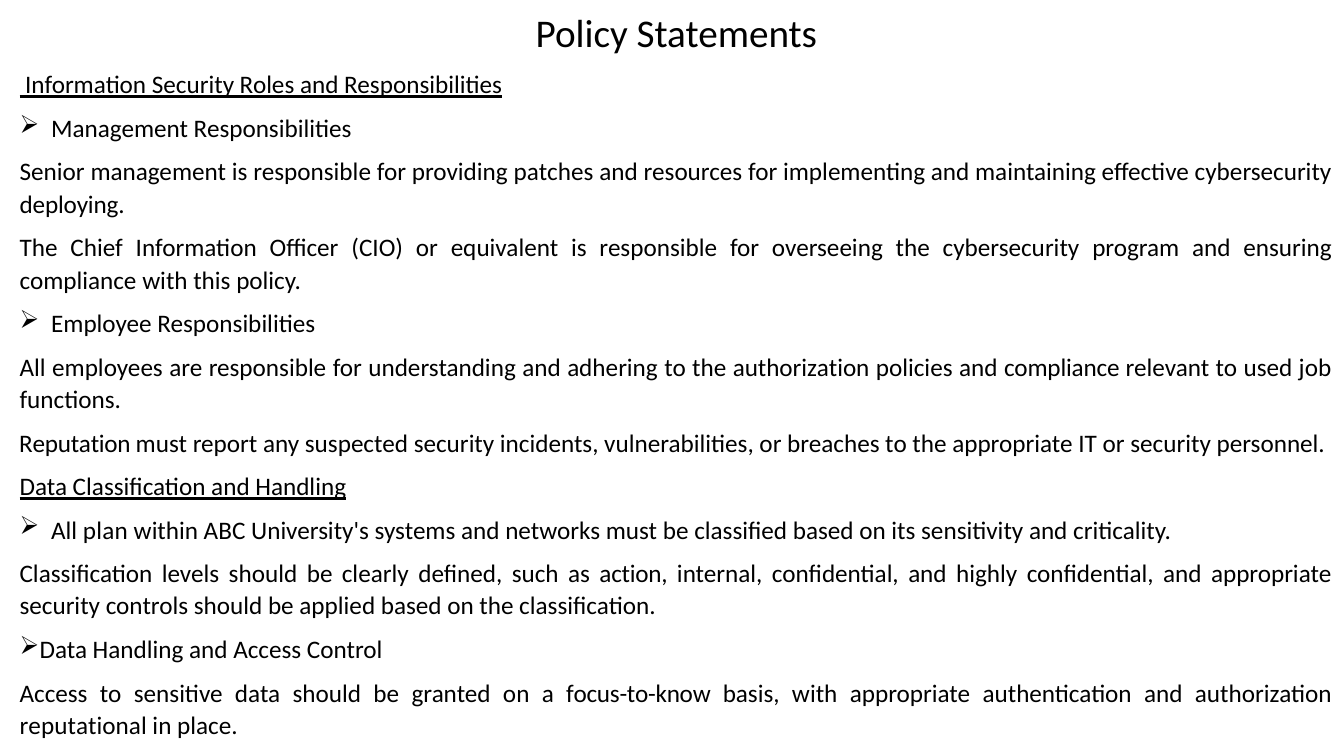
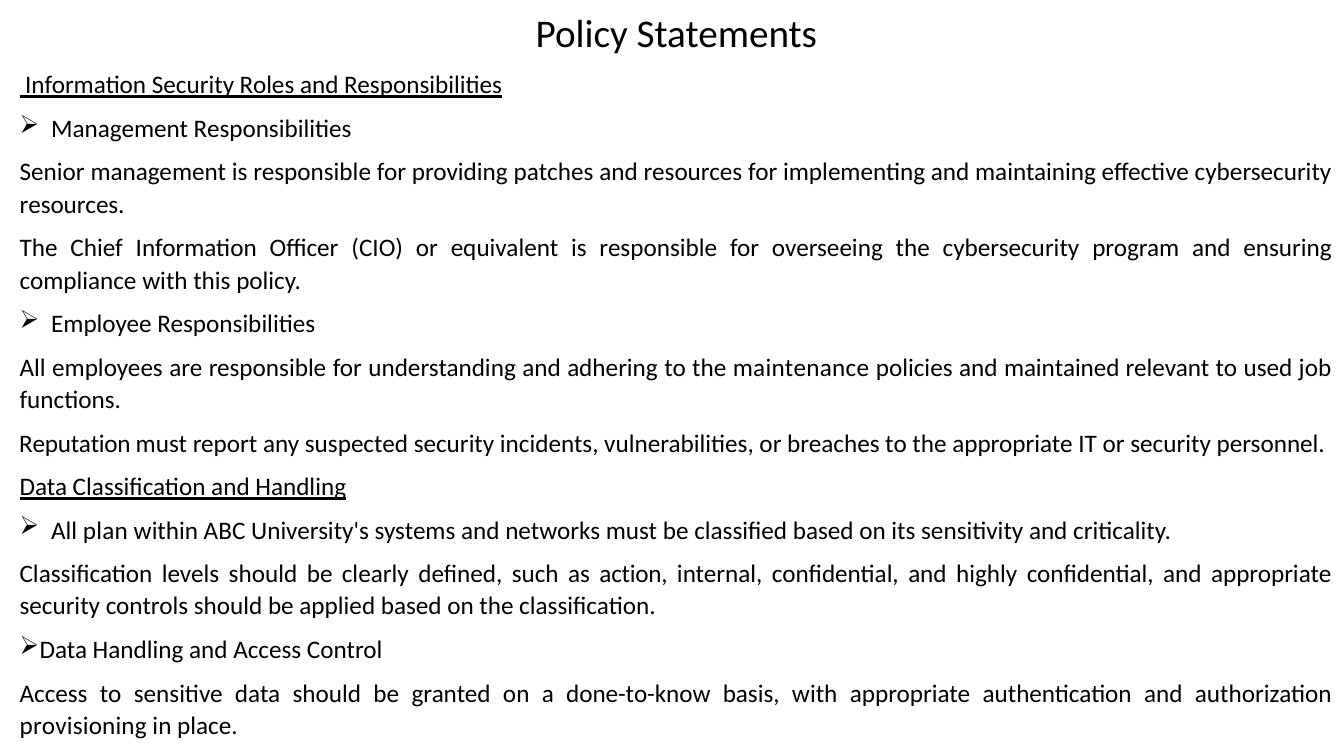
deploying: deploying -> resources (72, 205)
the authorization: authorization -> maintenance (801, 368)
and compliance: compliance -> maintained (1062, 368)
focus-to-know: focus-to-know -> done-to-know (638, 693)
reputational: reputational -> provisioning (83, 726)
